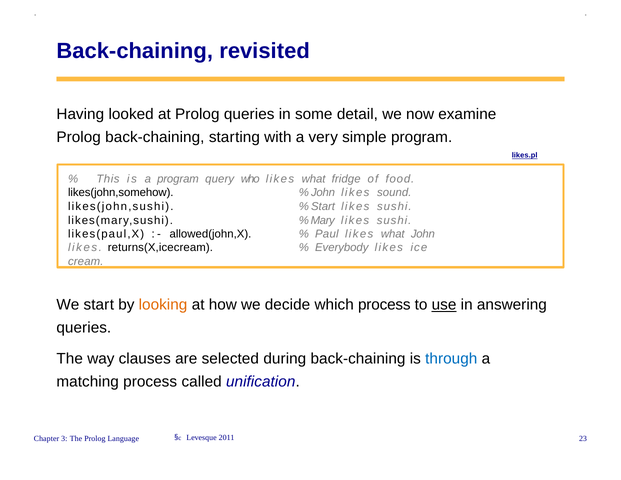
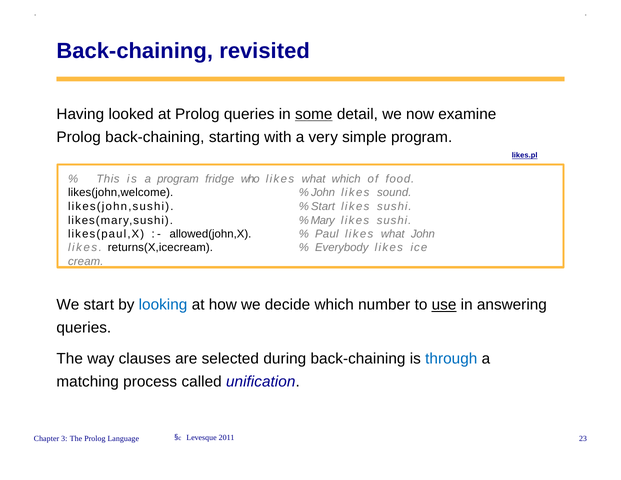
some underline: none -> present (314, 114)
query: query -> fridge (220, 179)
what fridge: fridge -> which (346, 179)
likes(john,somehow: likes(john,somehow -> likes(john,welcome (121, 193)
looking colour: orange -> blue (163, 305)
which process: process -> number (384, 305)
